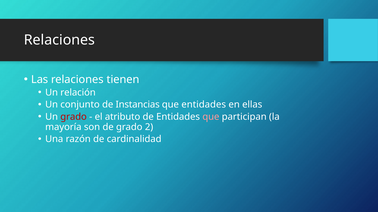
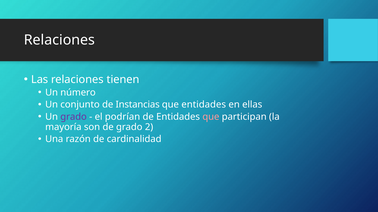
relación: relación -> número (78, 93)
grado colour: red -> purple (74, 117)
atributo: atributo -> podrían (123, 117)
